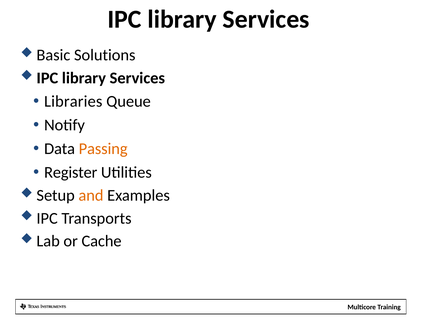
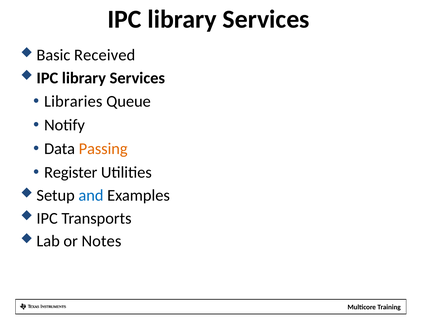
Solutions: Solutions -> Received (105, 55)
and colour: orange -> blue (91, 195)
Cache: Cache -> Notes (101, 241)
